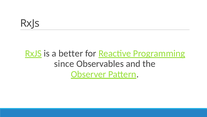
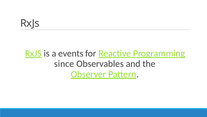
better: better -> events (71, 53)
